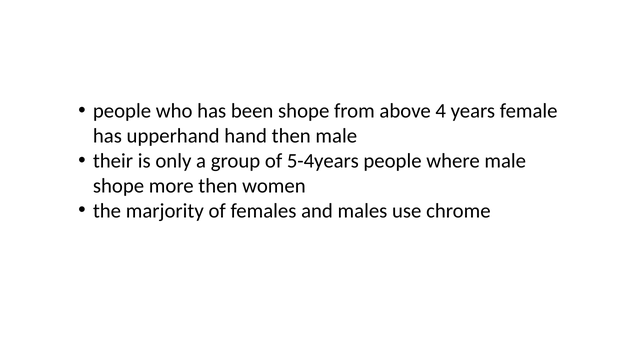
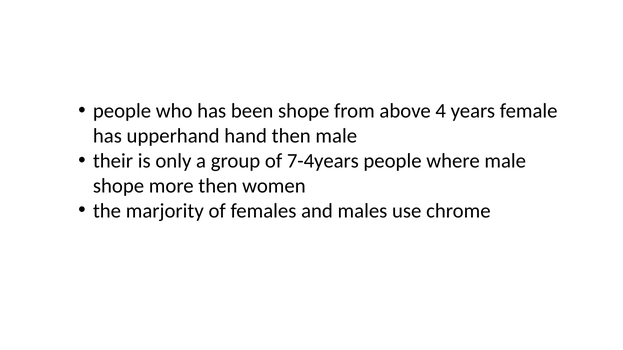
5-4years: 5-4years -> 7-4years (323, 161)
